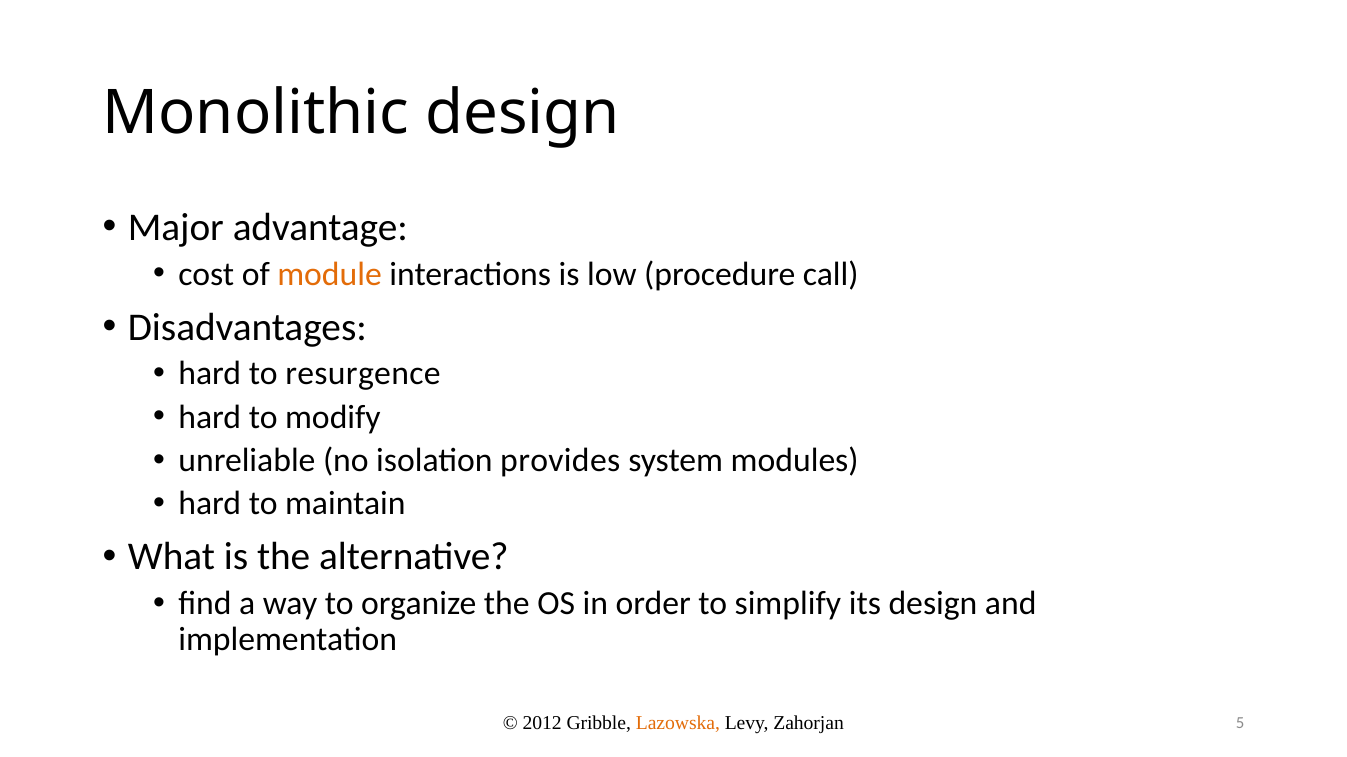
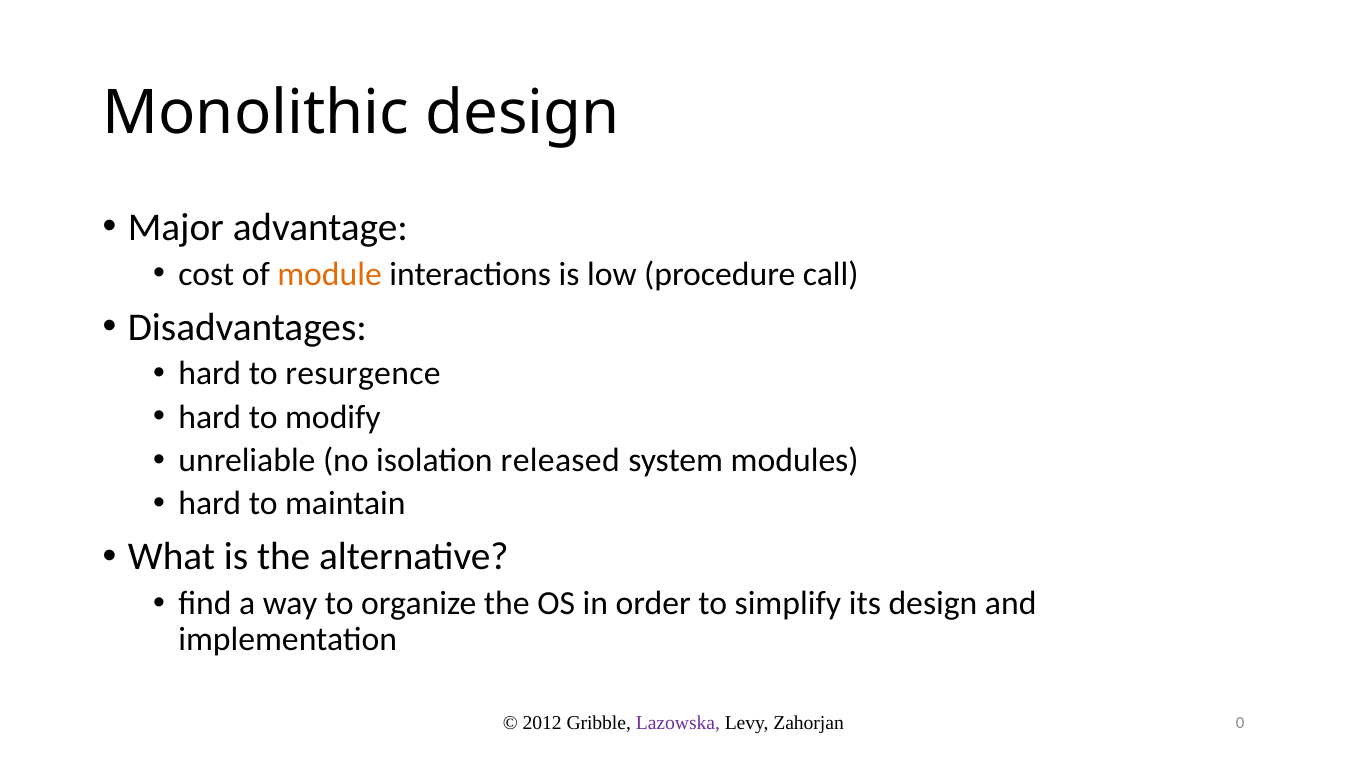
provides: provides -> released (560, 461)
Lazowska colour: orange -> purple (678, 724)
5: 5 -> 0 (1240, 723)
